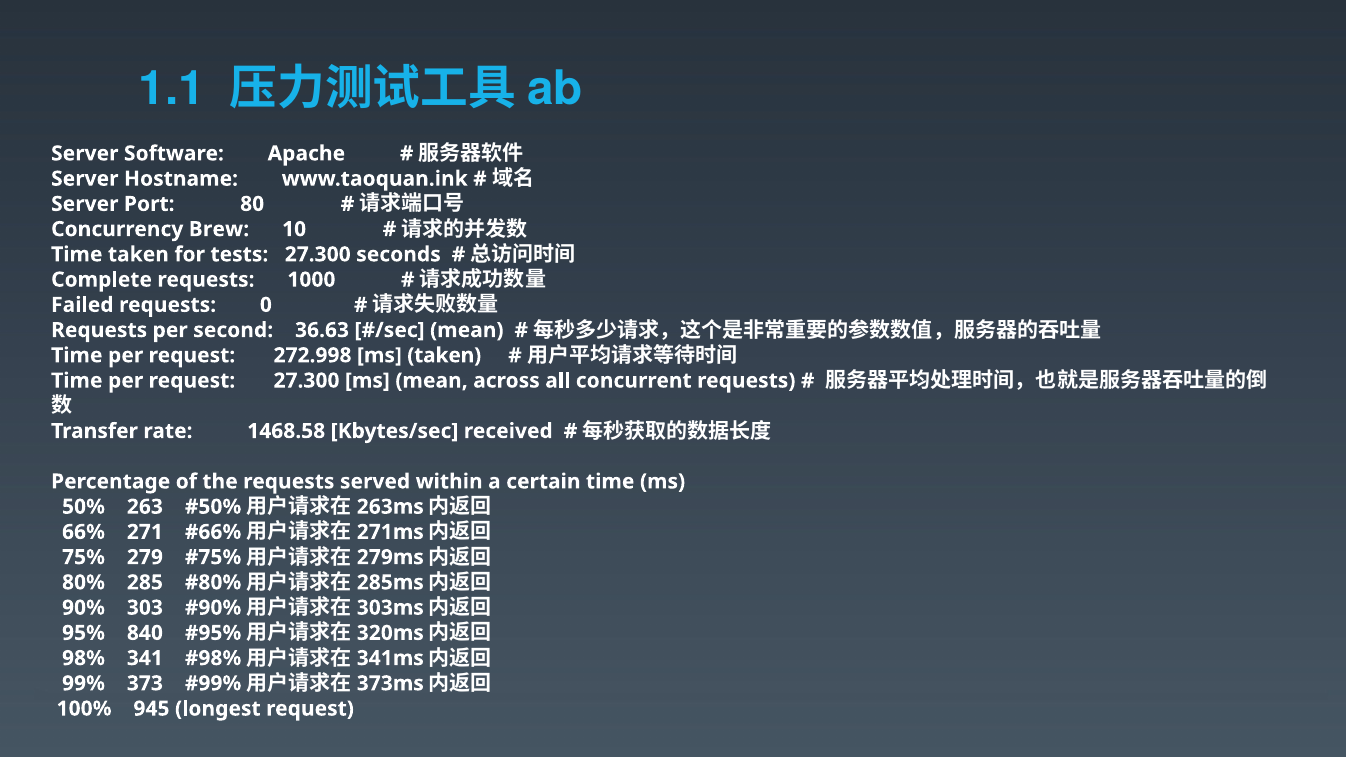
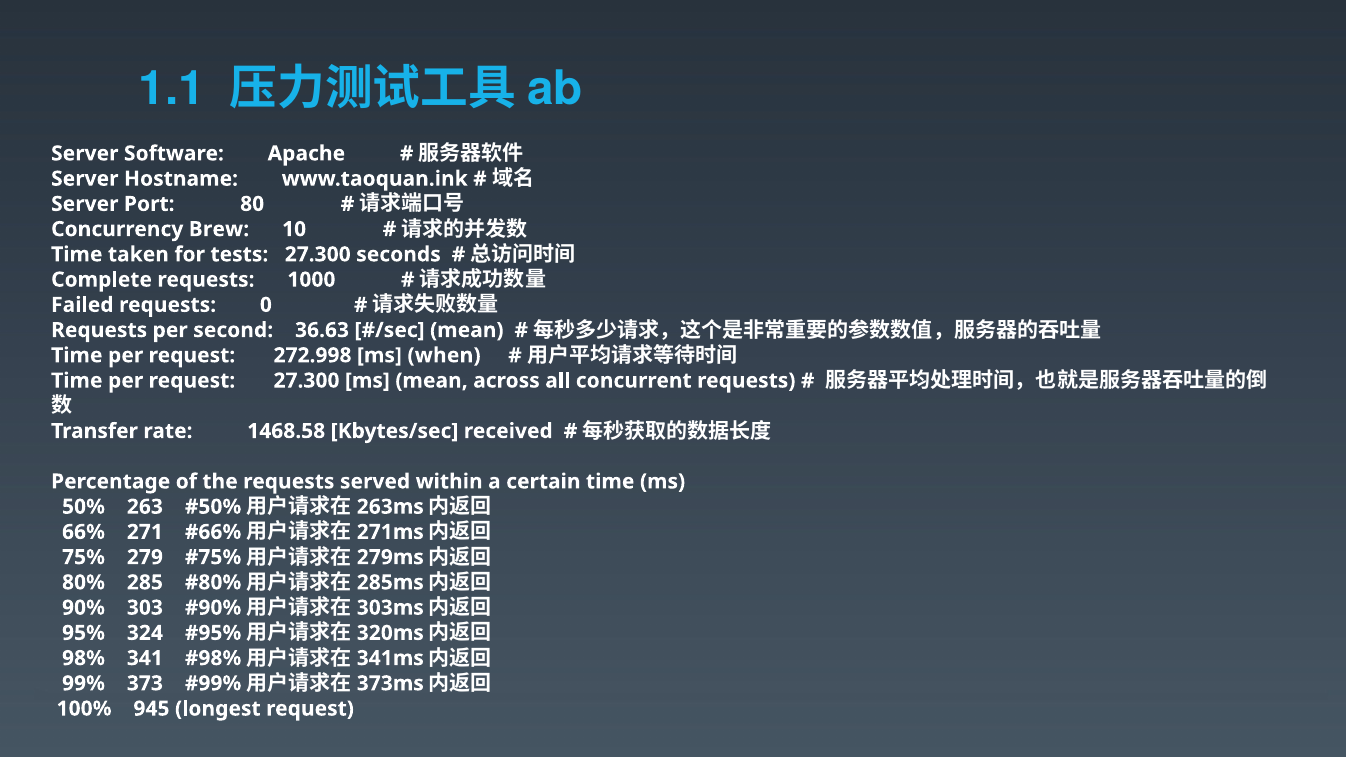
ms taken: taken -> when (444, 355)
840: 840 -> 324 (145, 633)
